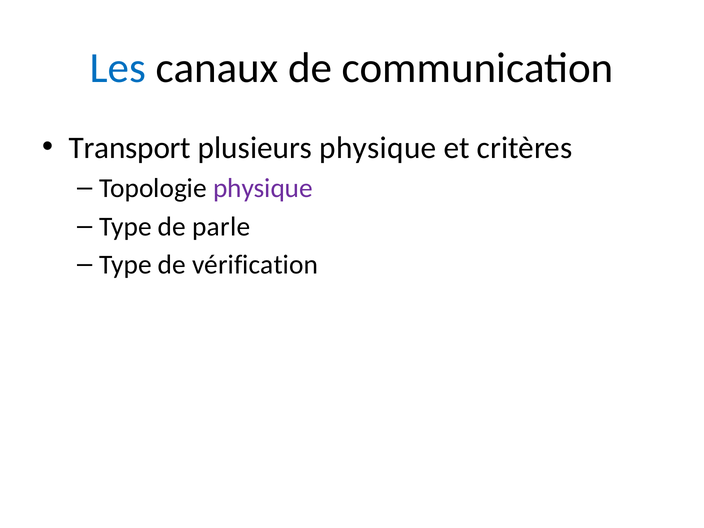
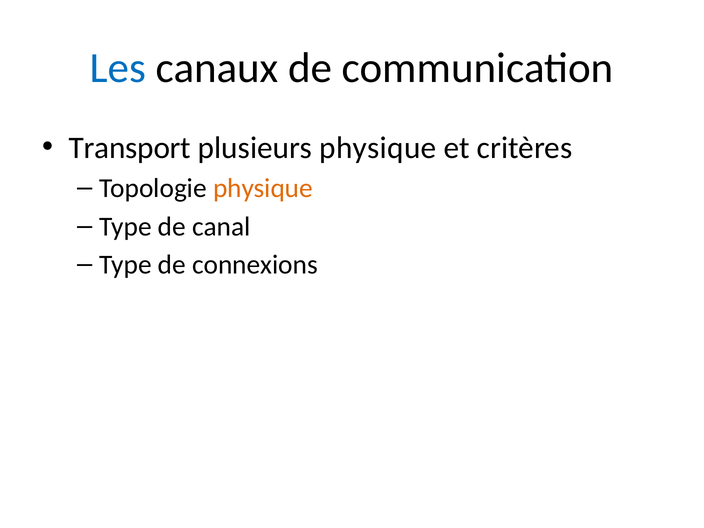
physique colour: purple -> orange (263, 188)
parle: parle -> canal (221, 226)
vérification: vérification -> connexions (255, 265)
